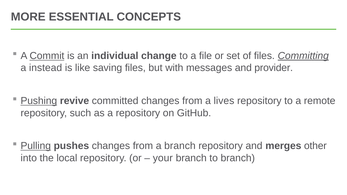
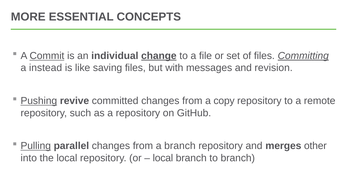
change underline: none -> present (159, 56)
provider: provider -> revision (274, 68)
lives: lives -> copy (224, 101)
pushes: pushes -> parallel (71, 146)
your: your -> local (163, 158)
